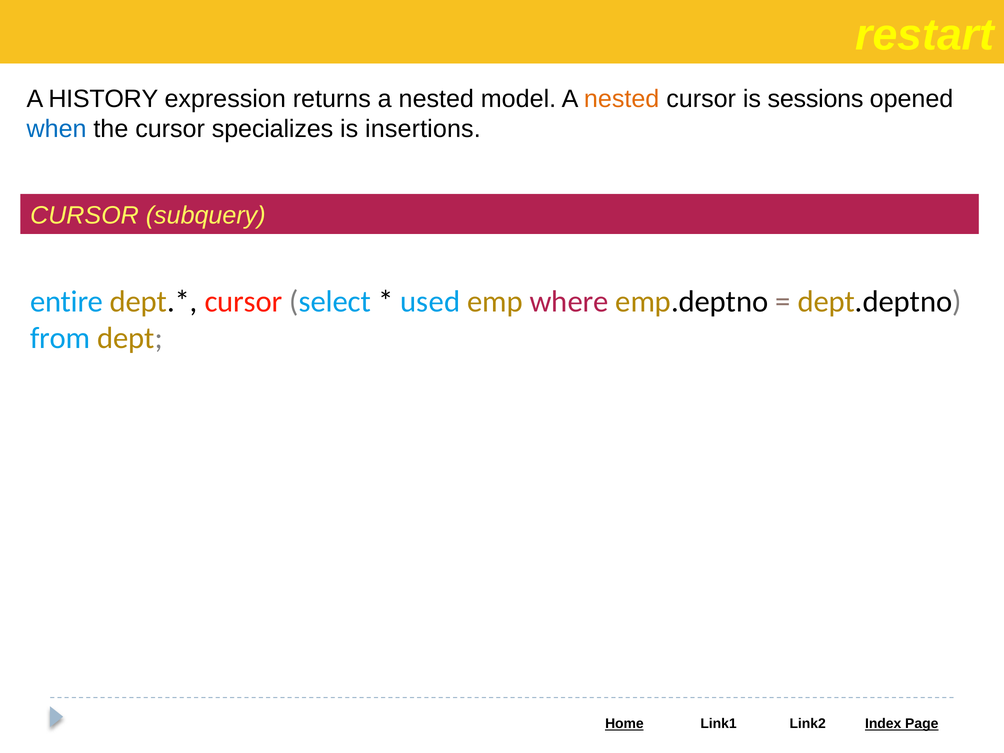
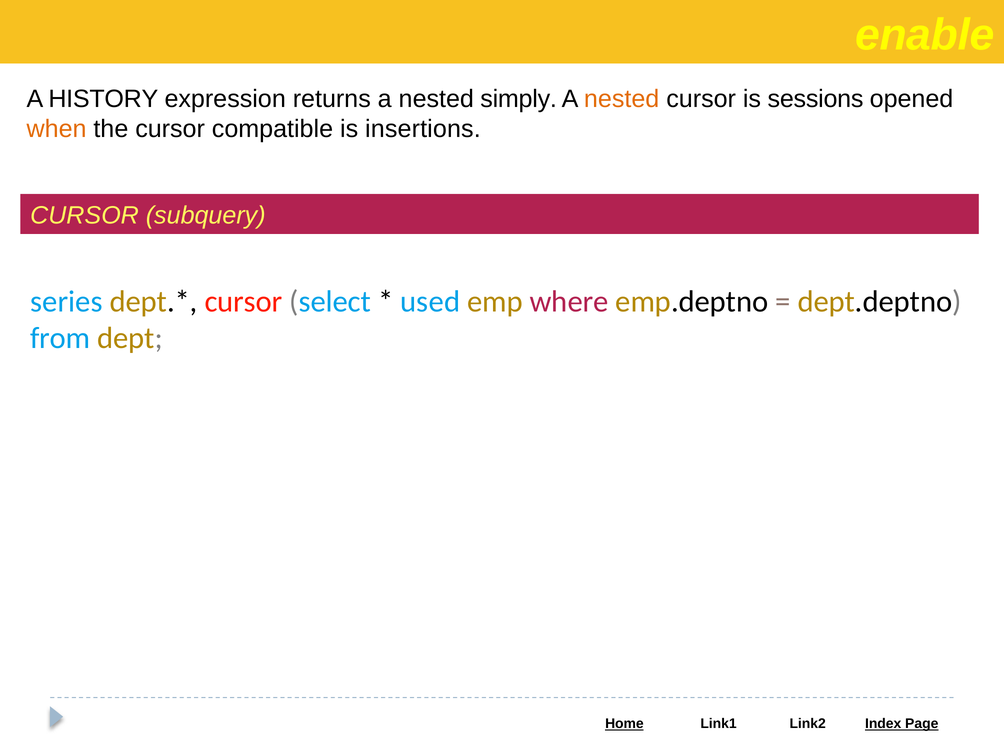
restart: restart -> enable (925, 35)
model: model -> simply (519, 99)
when colour: blue -> orange (57, 129)
specializes: specializes -> compatible (272, 129)
entire: entire -> series (66, 302)
